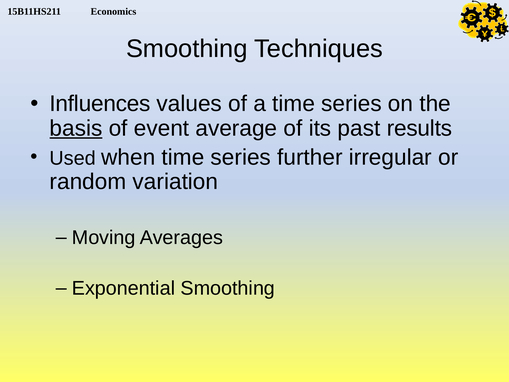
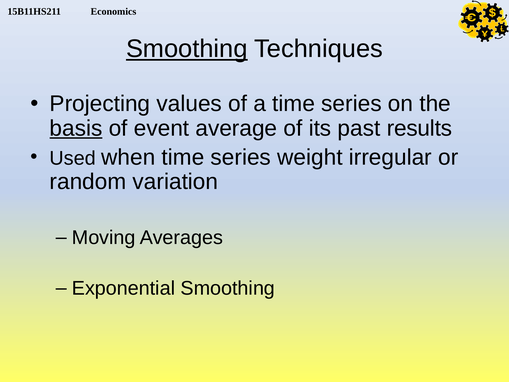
Smoothing underline: none -> present (187, 49)
Influences: Influences -> Projecting (100, 104)
further: further -> weight (310, 157)
